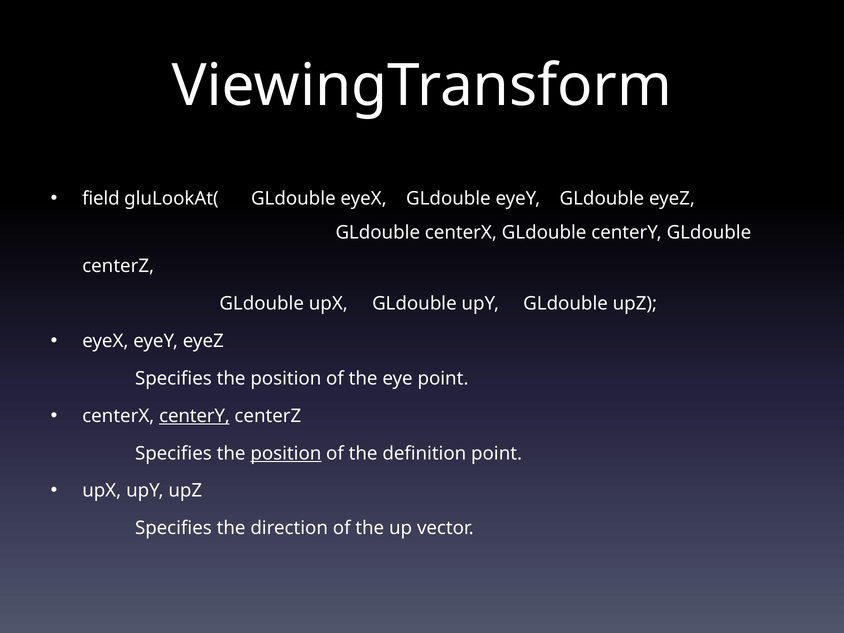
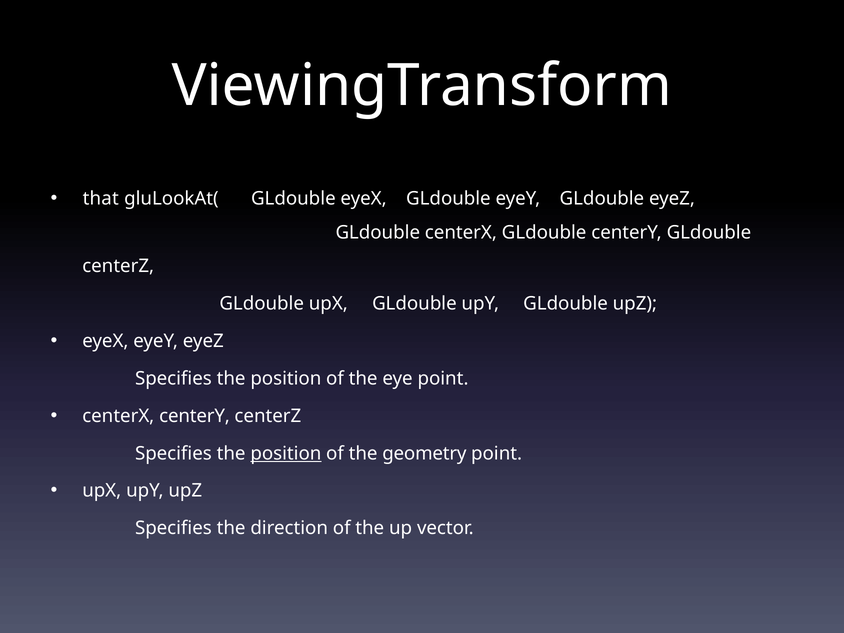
field: field -> that (101, 199)
centerY underline: present -> none (195, 416)
definition: definition -> geometry (424, 453)
